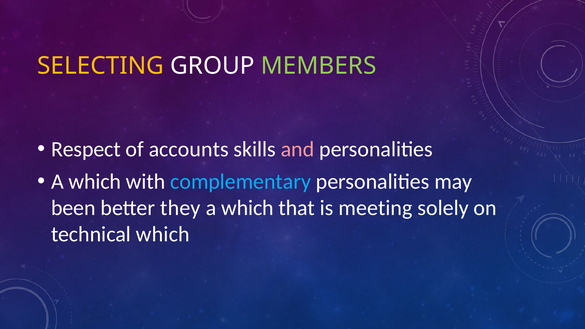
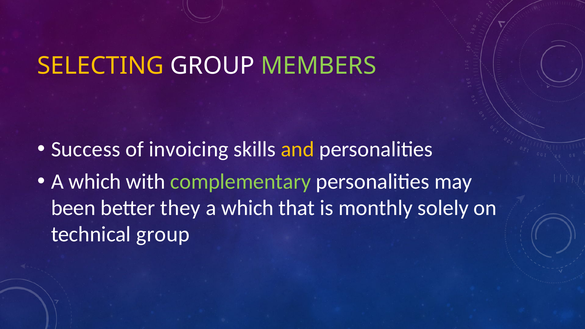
Respect: Respect -> Success (86, 149)
accounts: accounts -> invoicing (189, 149)
and colour: pink -> yellow (298, 149)
complementary colour: light blue -> light green (241, 182)
meeting: meeting -> monthly (376, 208)
technical which: which -> group (163, 234)
